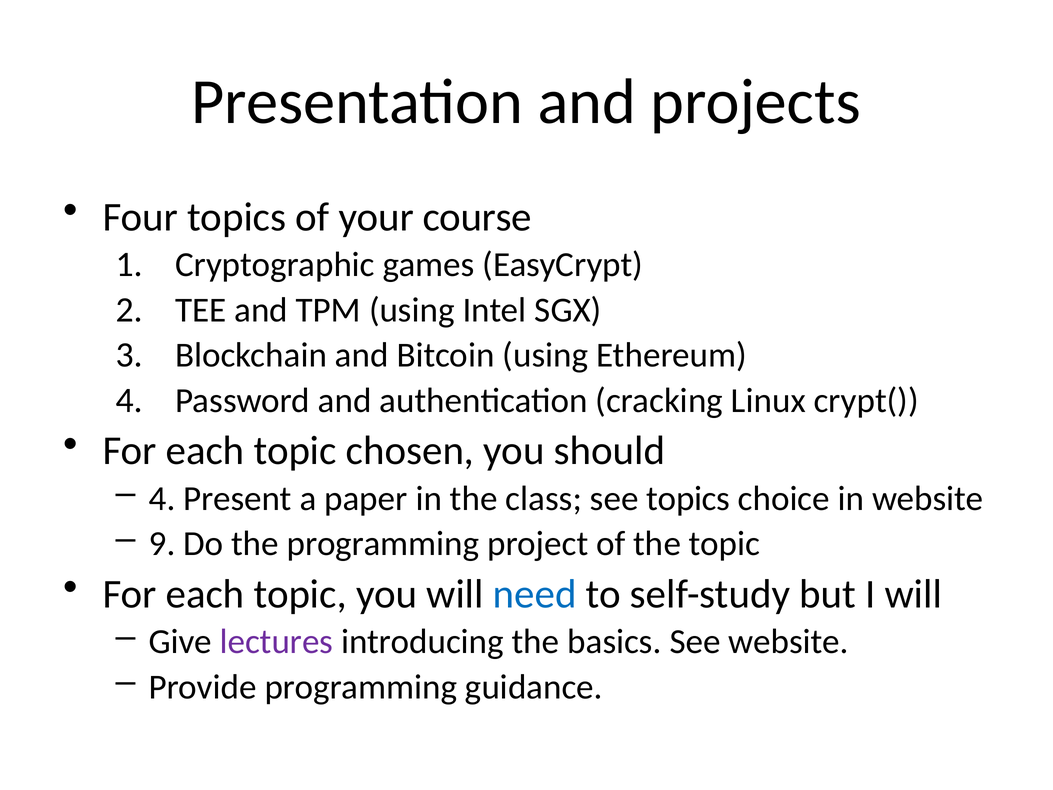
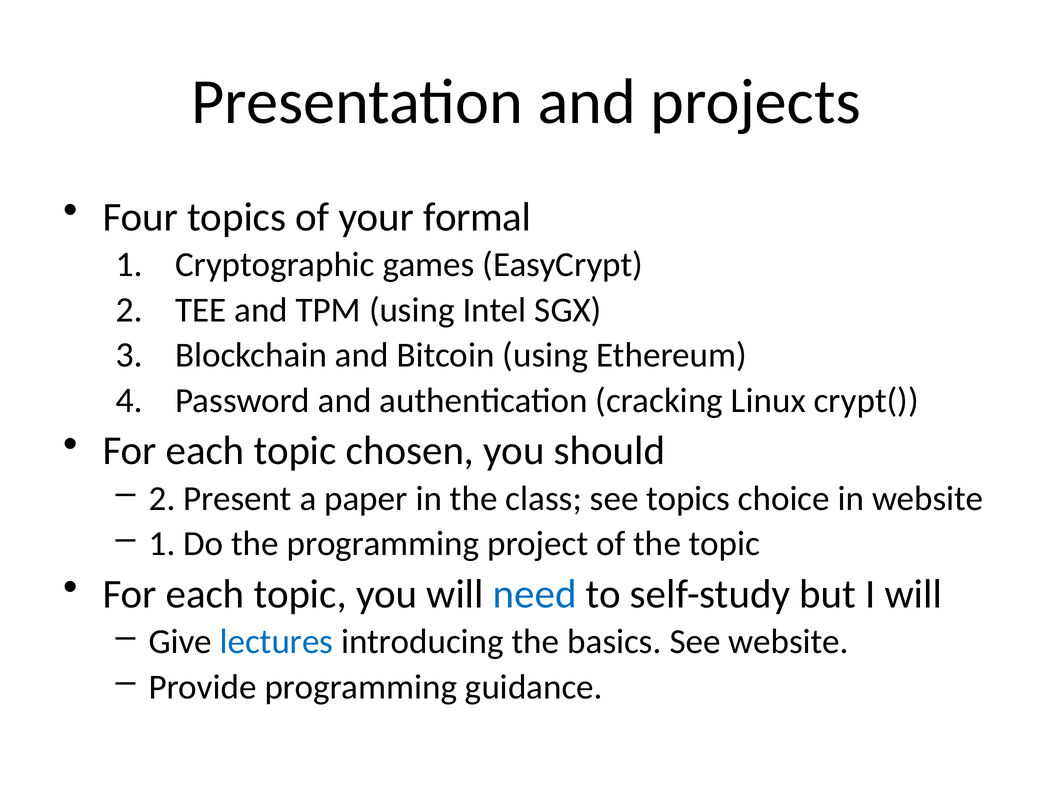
course: course -> formal (477, 217)
4: 4 -> 2 (162, 498)
9: 9 -> 1 (162, 544)
lectures colour: purple -> blue (277, 642)
